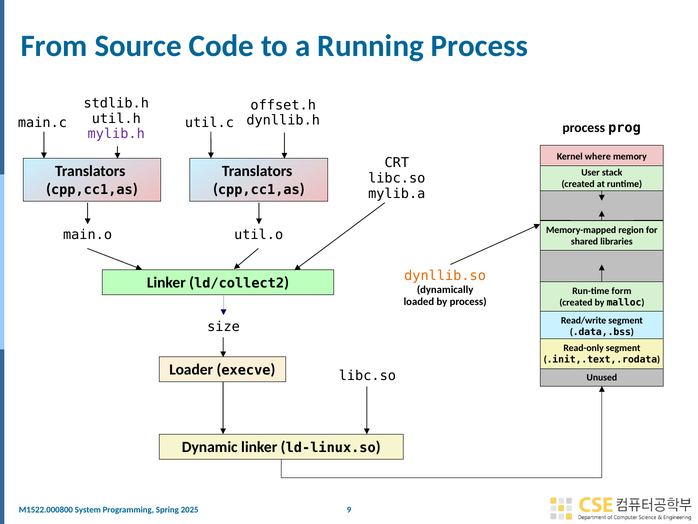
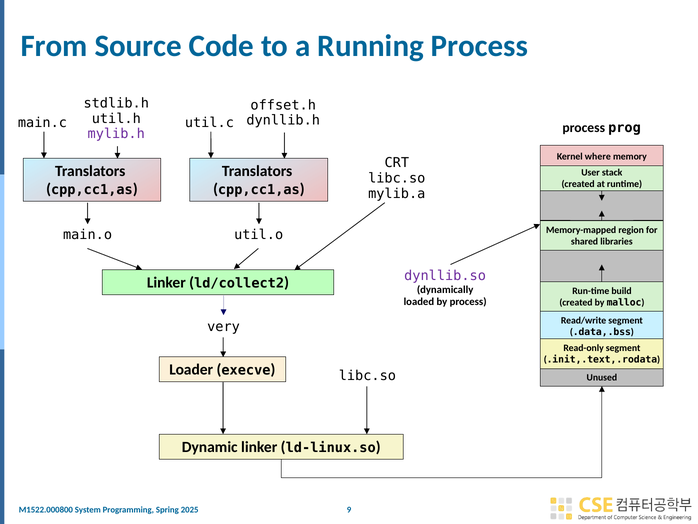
dynllib.so colour: orange -> purple (445, 276)
form: form -> build (622, 291)
size: size -> very (224, 326)
